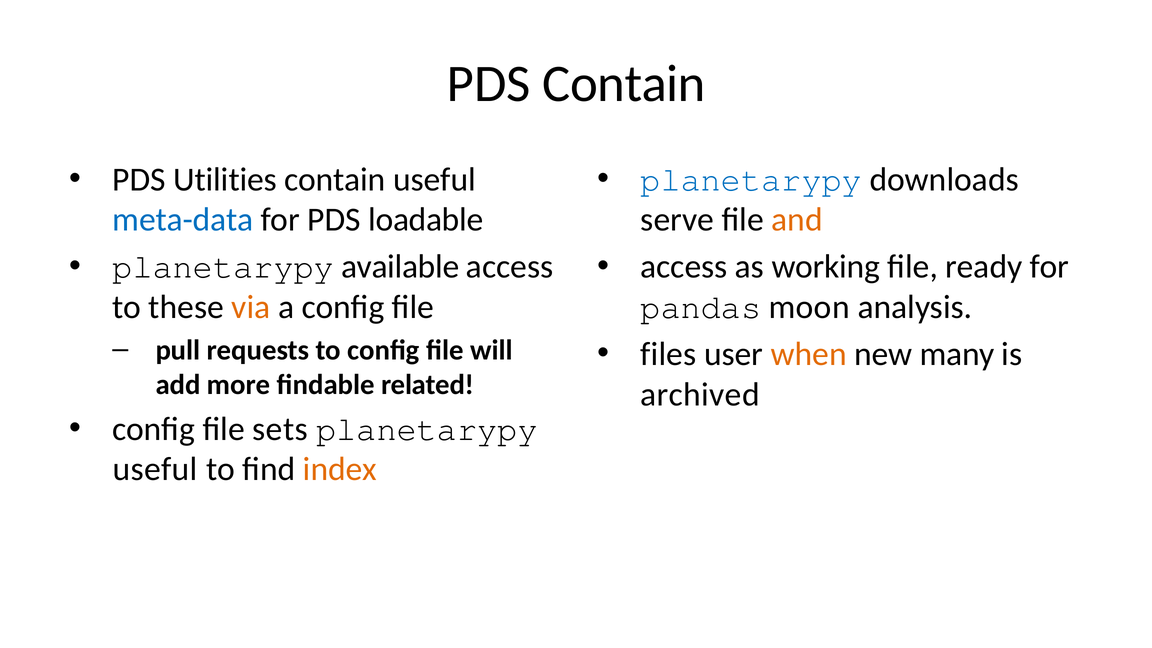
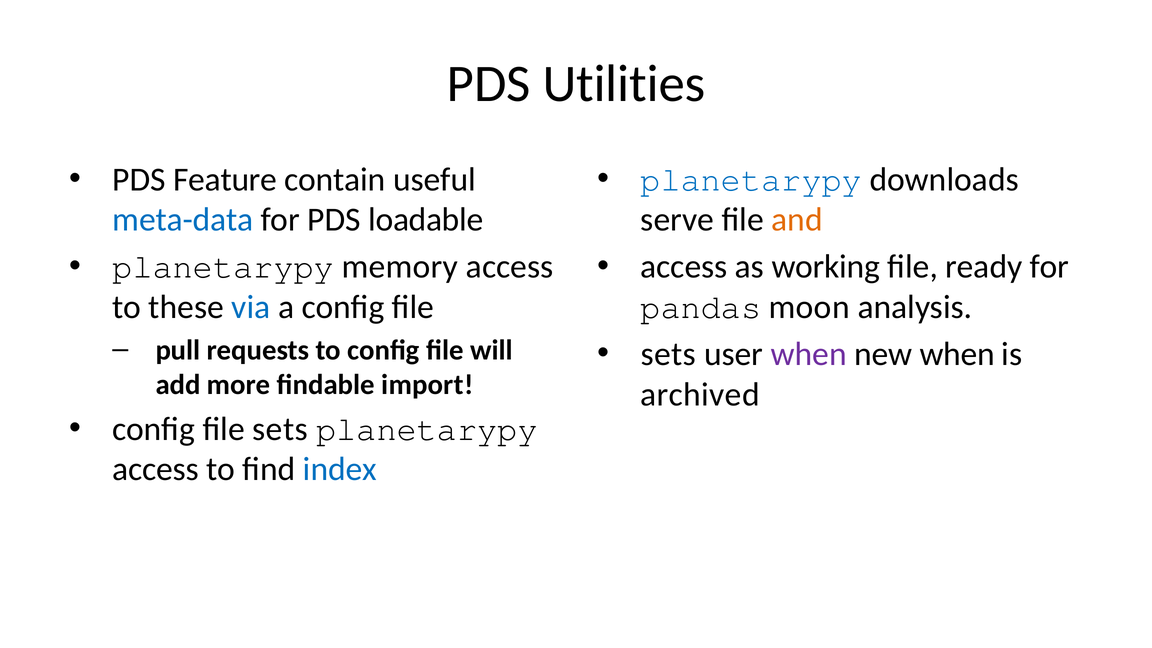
PDS Contain: Contain -> Utilities (624, 84)
Utilities: Utilities -> Feature (225, 179)
available: available -> memory (400, 267)
via colour: orange -> blue (251, 307)
files: files -> sets (668, 354)
when colour: orange -> purple (809, 354)
new many: many -> when (957, 354)
related: related -> import (427, 385)
useful: useful -> access (156, 469)
index colour: orange -> blue (340, 469)
